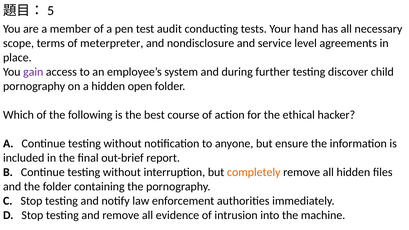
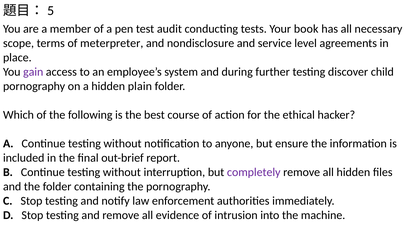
hand: hand -> book (306, 29)
open: open -> plain (140, 86)
completely colour: orange -> purple (254, 172)
